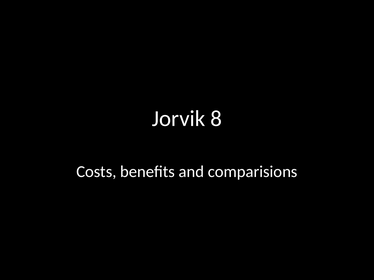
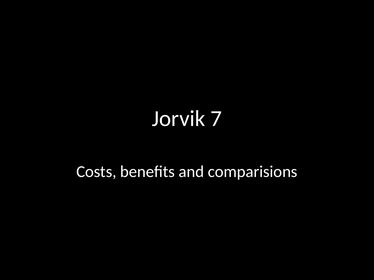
8: 8 -> 7 (216, 119)
